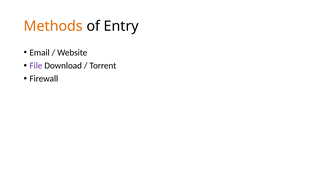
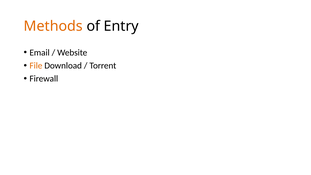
File colour: purple -> orange (36, 66)
